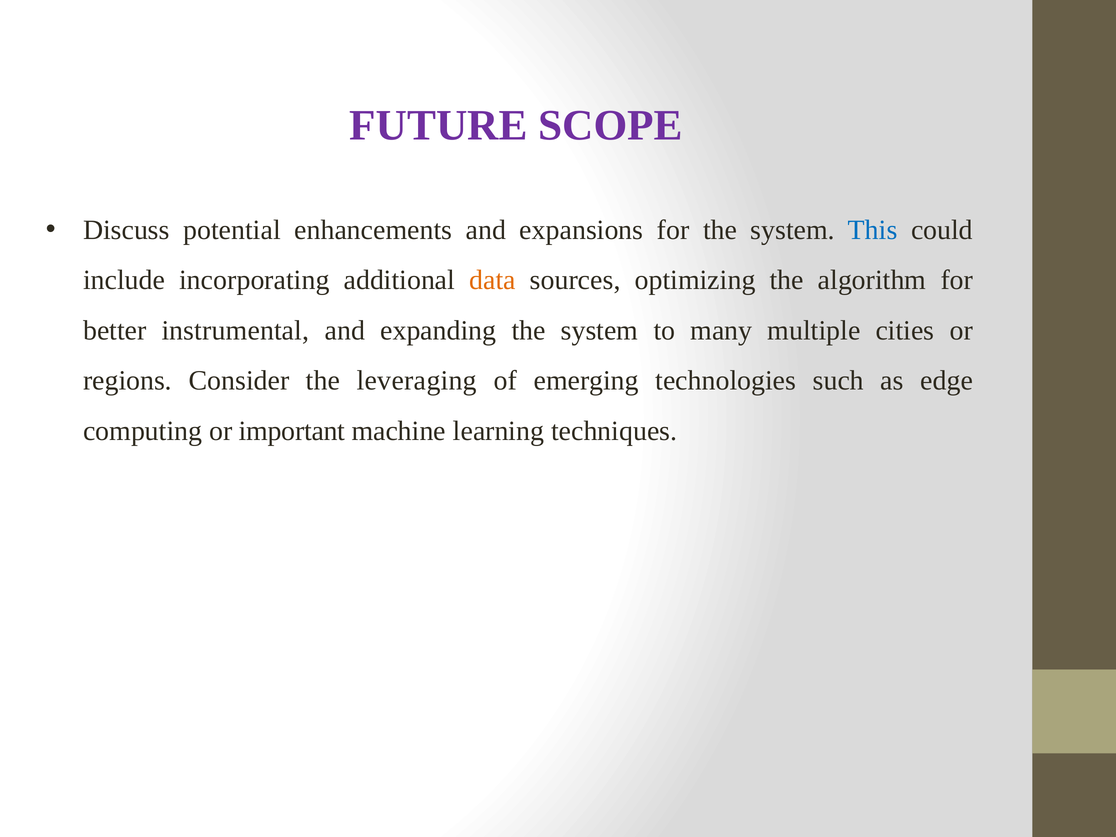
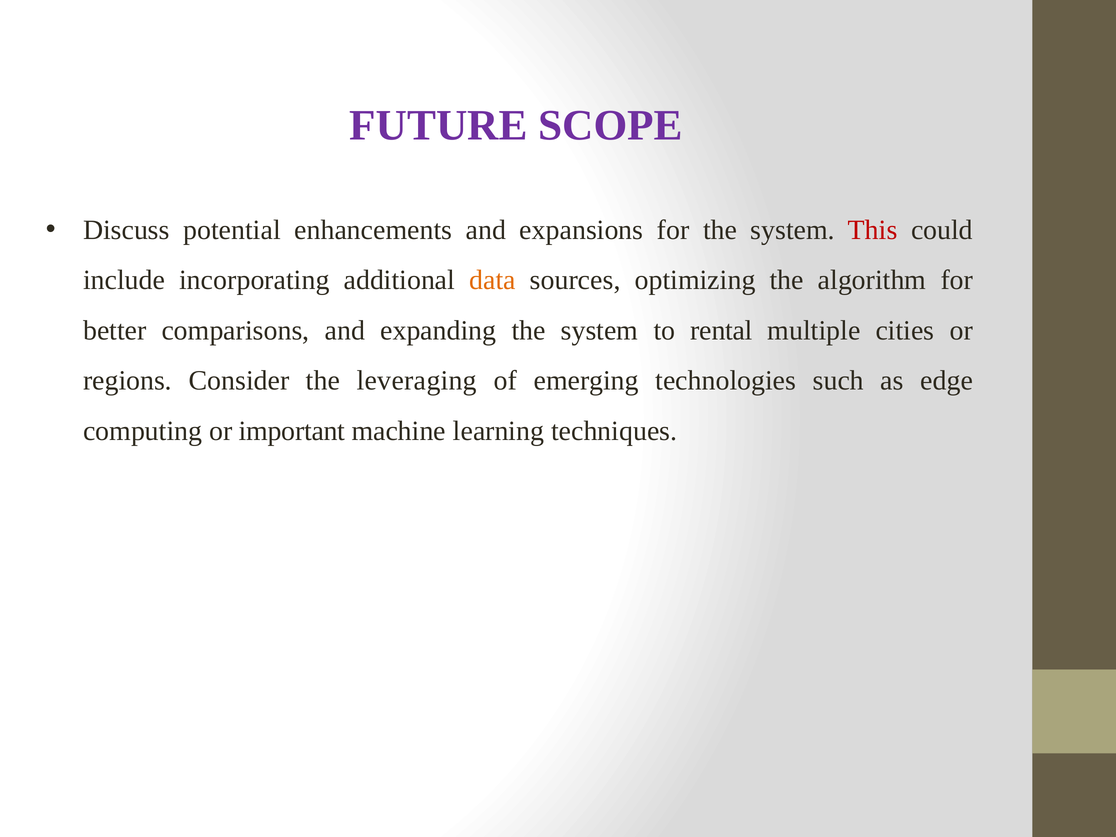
This colour: blue -> red (873, 230)
instrumental: instrumental -> comparisons (235, 330)
many: many -> rental (722, 330)
